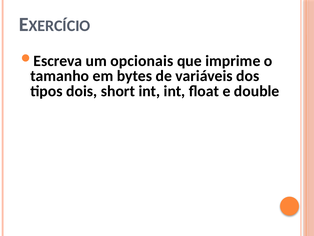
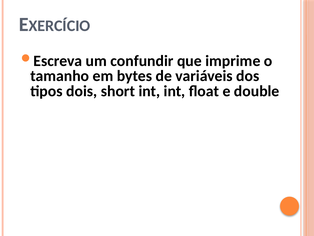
opcionais: opcionais -> confundir (142, 61)
